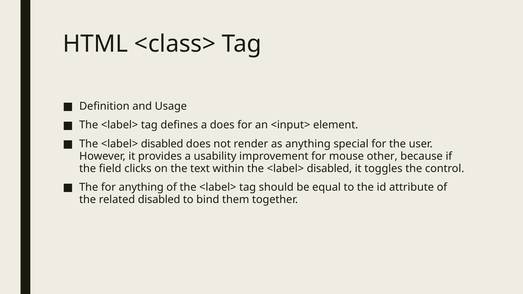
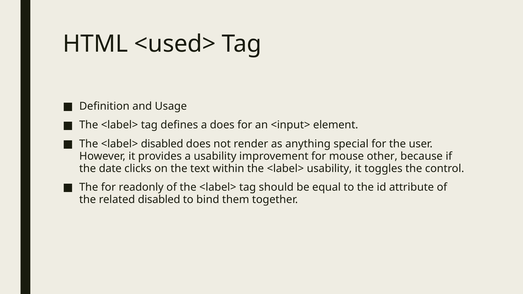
<class>: <class> -> <used> (175, 44)
field: field -> date (110, 169)
within the <label> disabled: disabled -> usability (329, 169)
for anything: anything -> readonly (141, 187)
